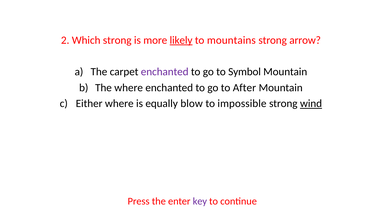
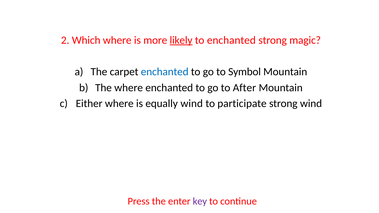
Which strong: strong -> where (117, 40)
to mountains: mountains -> enchanted (231, 40)
arrow: arrow -> magic (305, 40)
enchanted colour: purple -> blue (165, 72)
equally blow: blow -> wind (192, 104)
impossible: impossible -> participate (242, 104)
wind underline: present -> none (311, 104)
